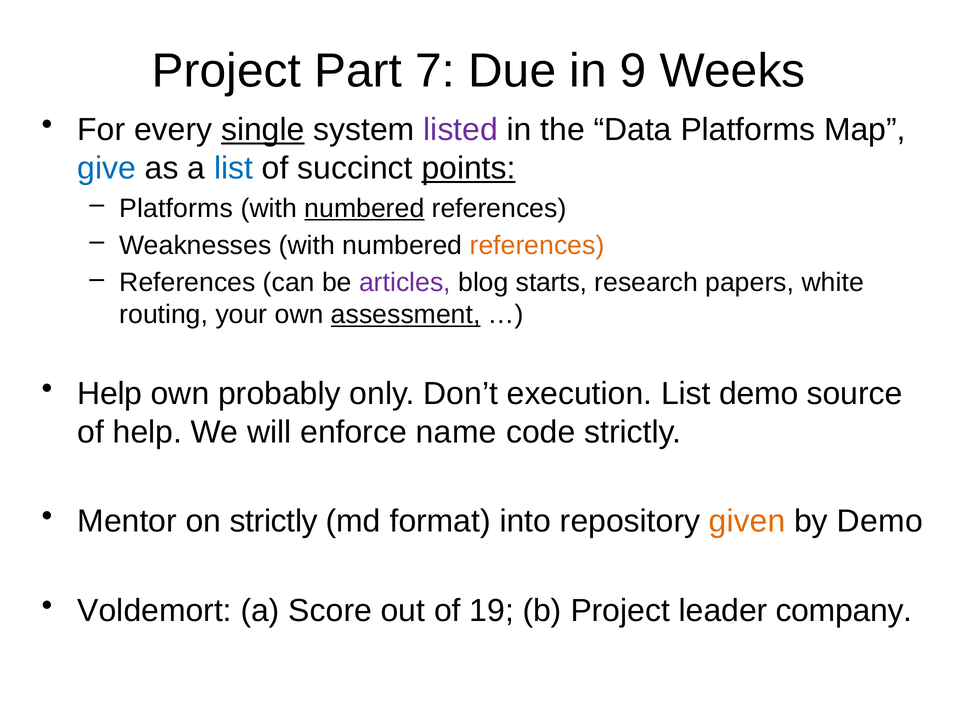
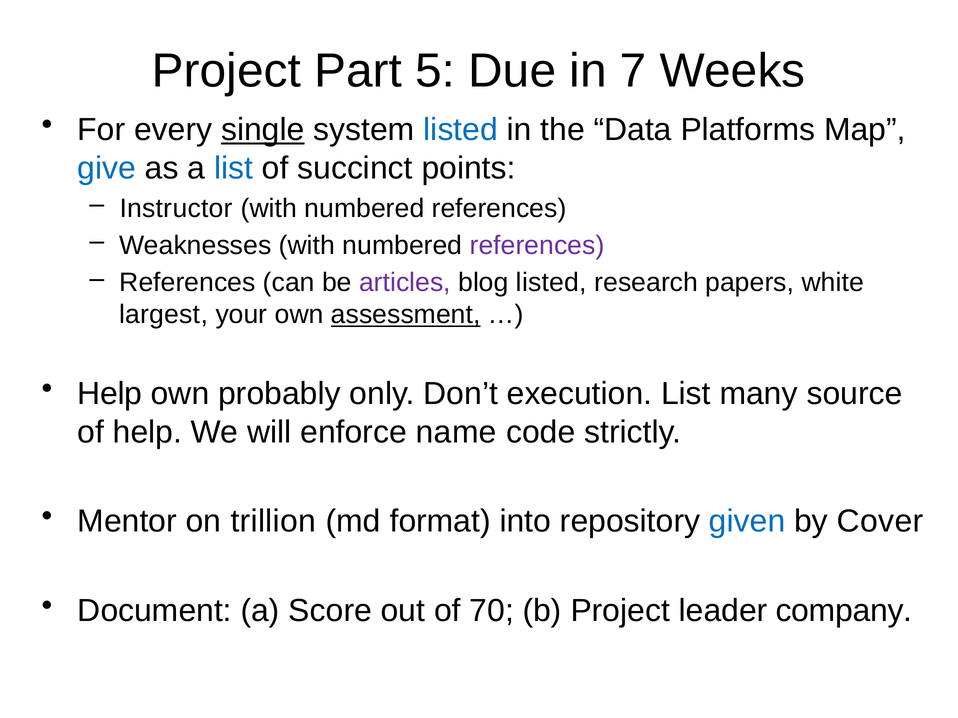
7: 7 -> 5 (435, 71)
9: 9 -> 7 (633, 71)
listed colour: purple -> blue (461, 130)
points underline: present -> none (469, 168)
Platforms: Platforms -> Instructor (176, 208)
numbered underline: present -> none (364, 208)
references colour: orange -> purple (537, 246)
blog starts: starts -> listed (551, 283)
routing: routing -> largest (164, 315)
List demo: demo -> many (759, 394)
on strictly: strictly -> trillion (273, 522)
given colour: orange -> blue (747, 522)
by Demo: Demo -> Cover (880, 522)
Voldemort: Voldemort -> Document (155, 611)
19: 19 -> 70 (492, 611)
